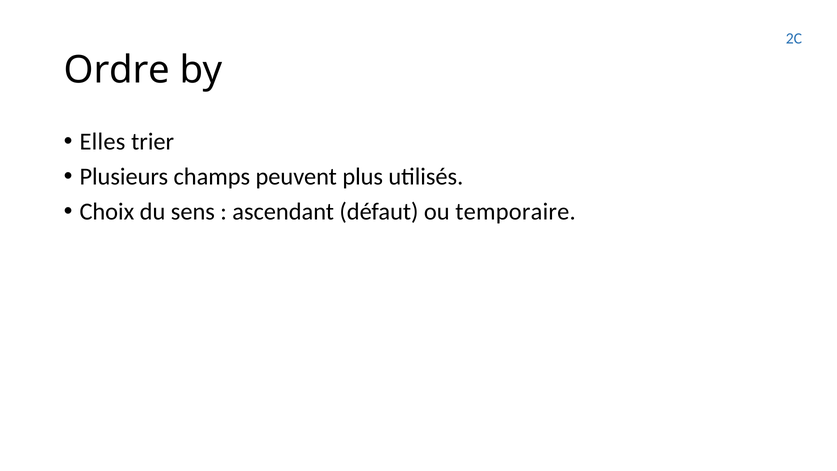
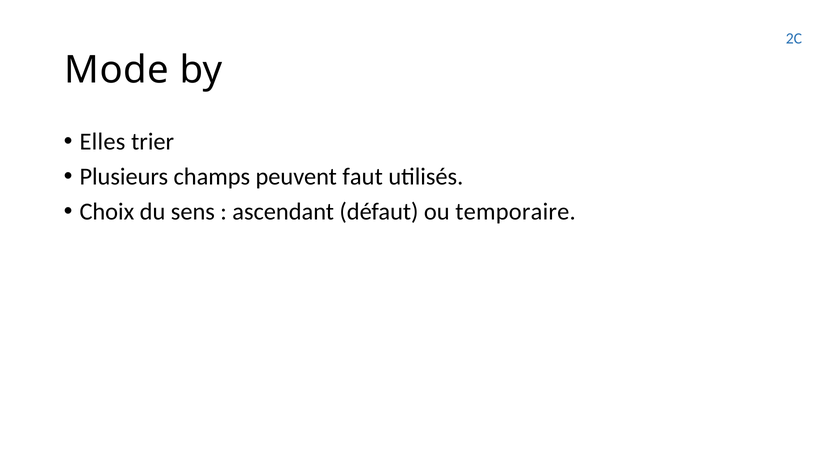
Ordre: Ordre -> Mode (117, 70)
plus: plus -> faut (363, 177)
